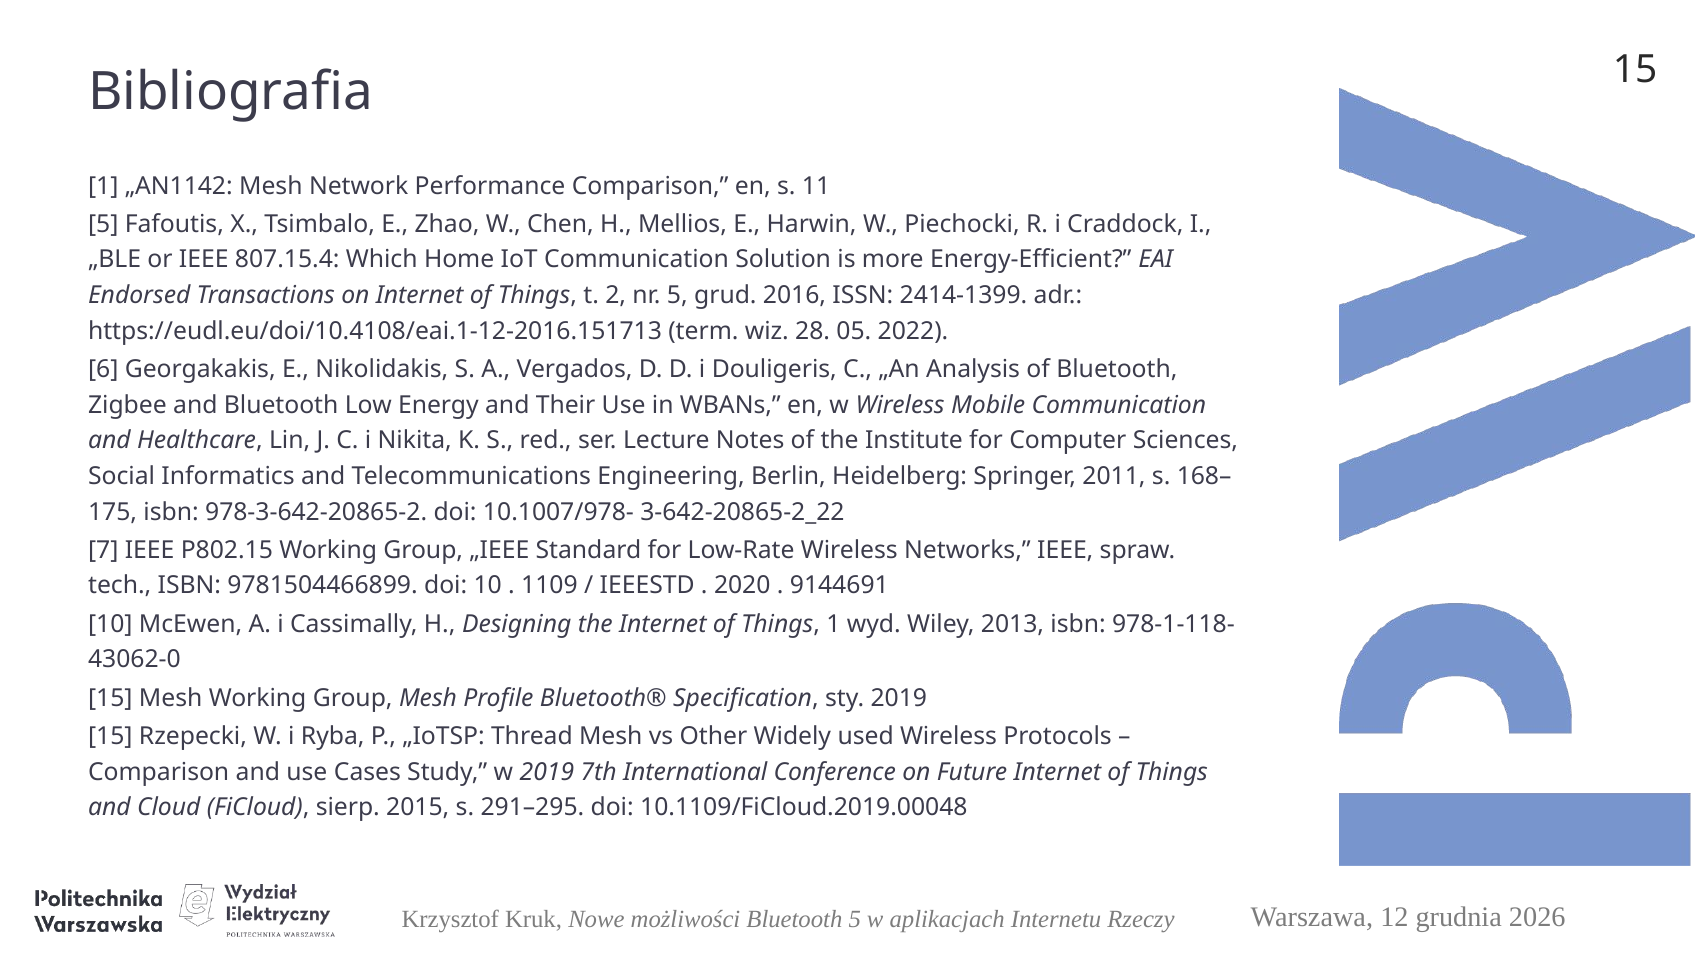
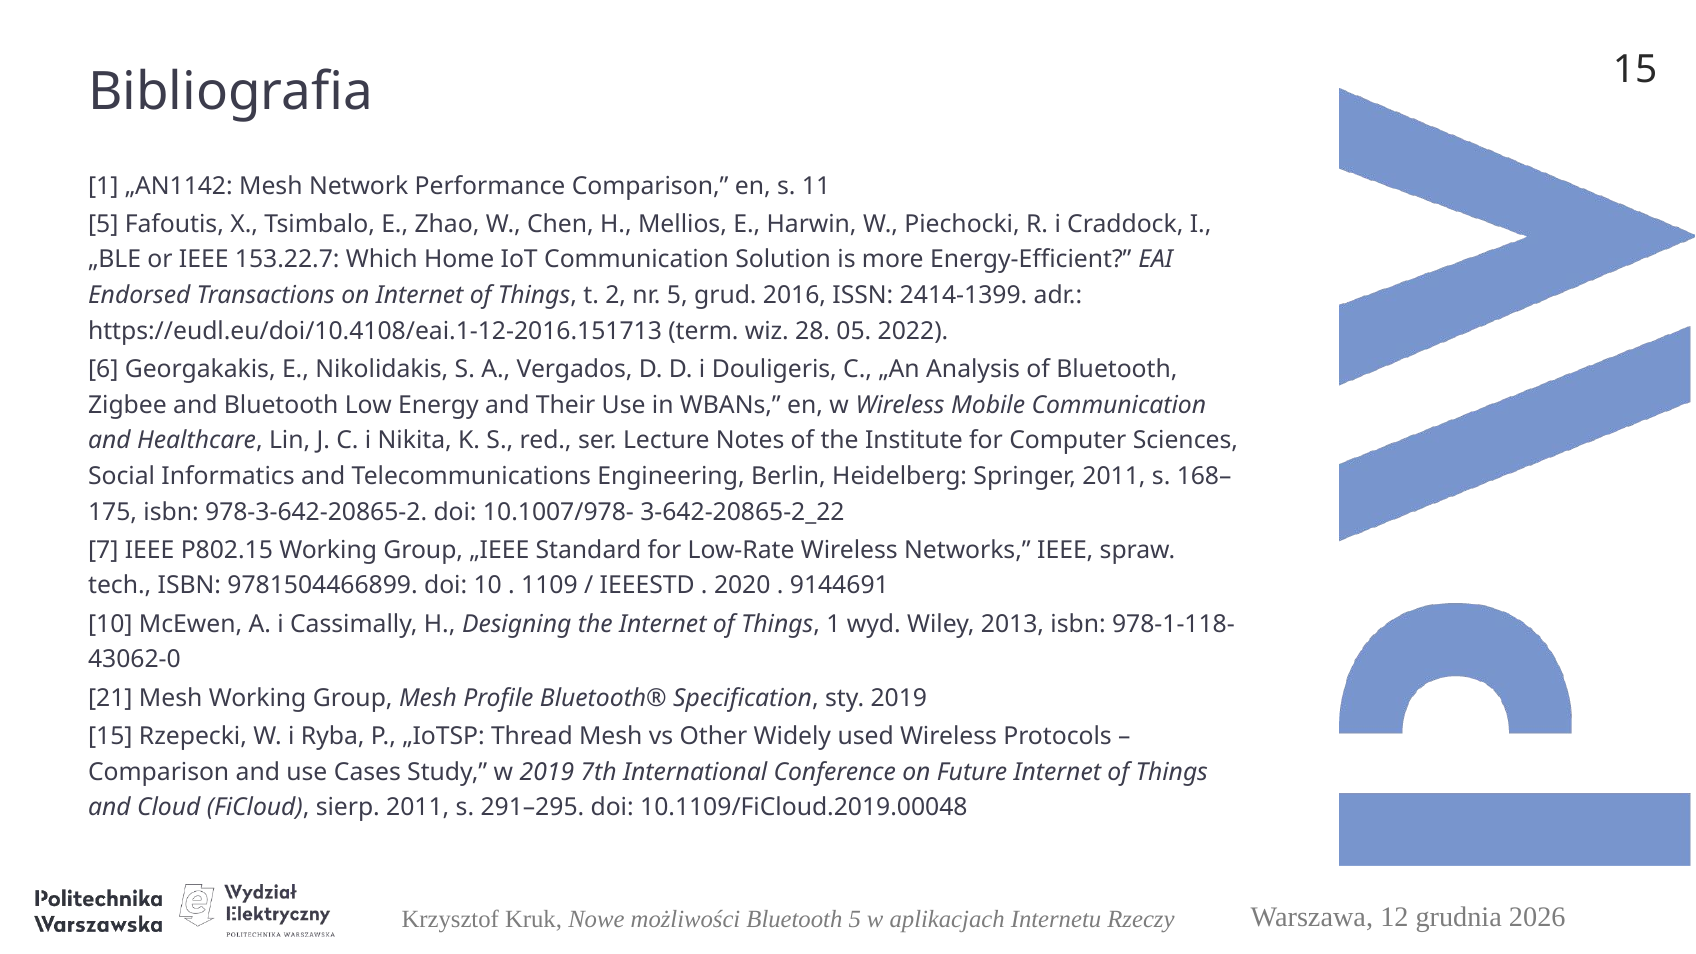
807.15.4: 807.15.4 -> 153.22.7 (287, 260)
15: 15 -> 21 (110, 698)
sierp 2015: 2015 -> 2011 (418, 808)
